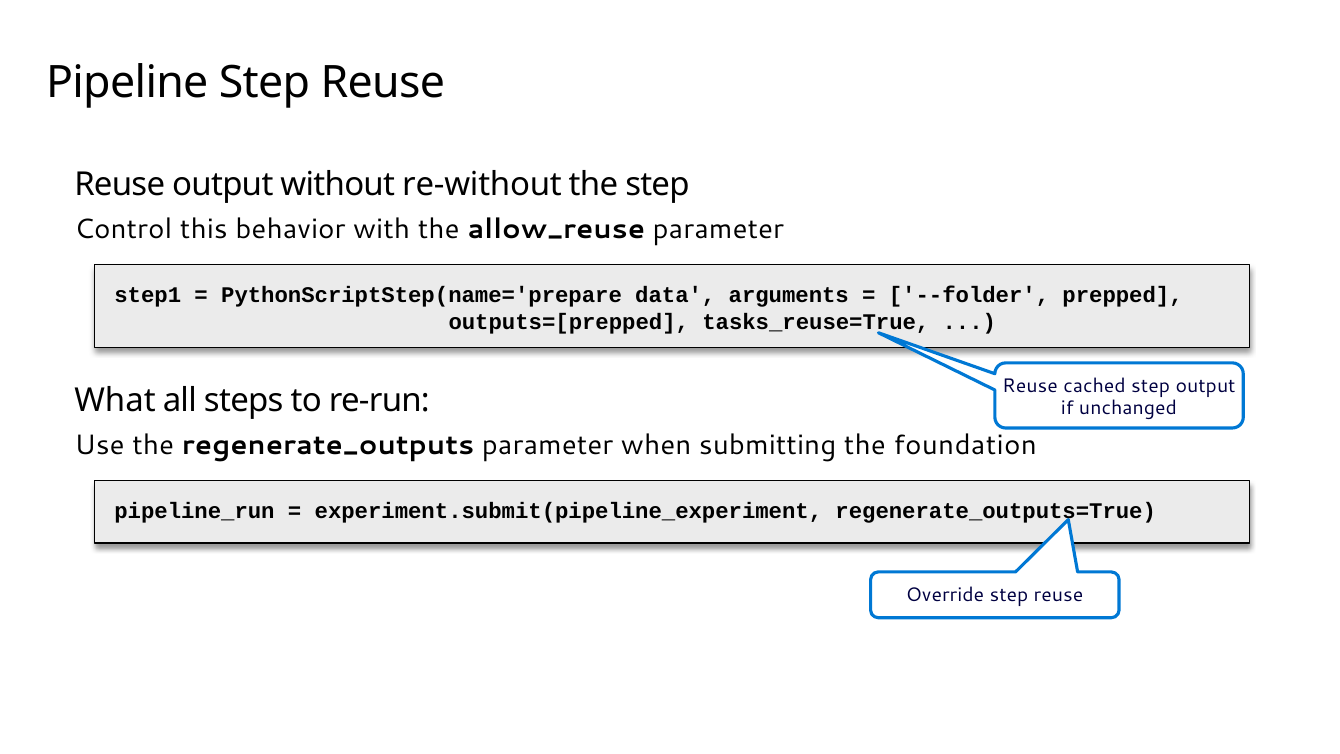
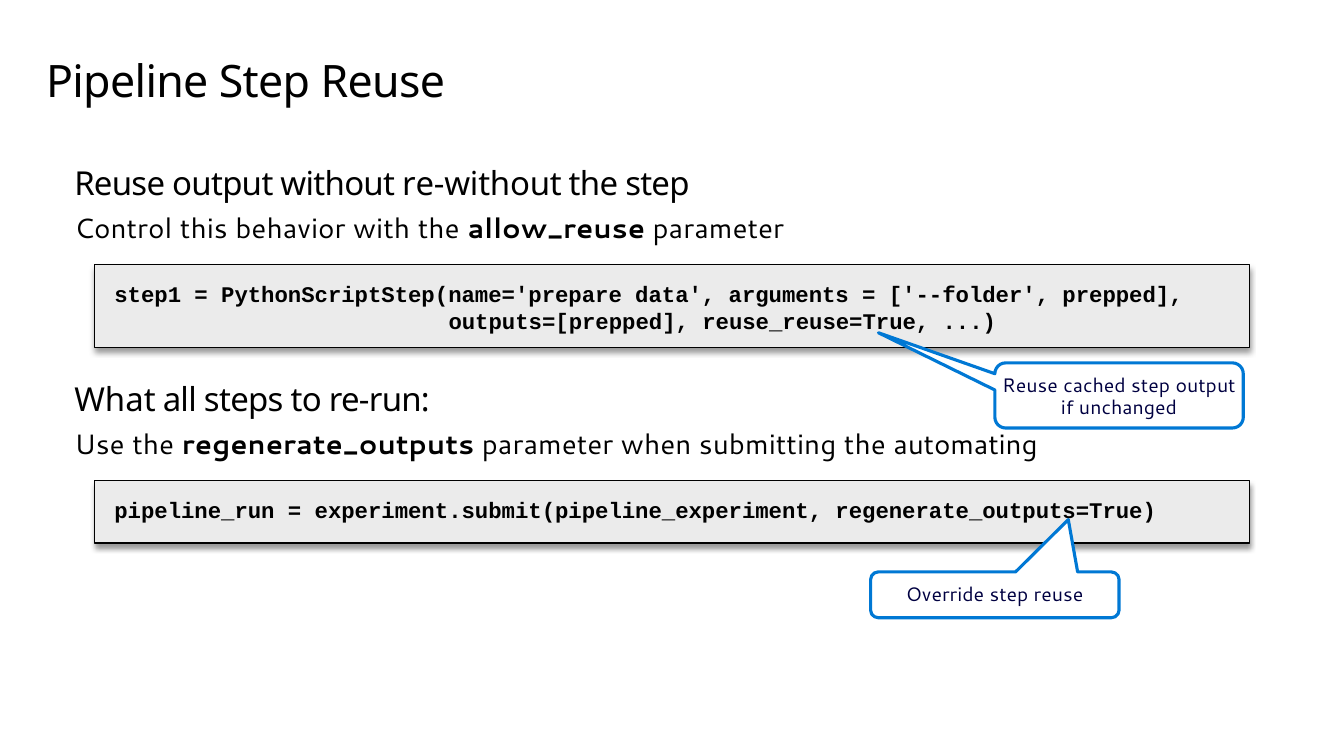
tasks_reuse=True: tasks_reuse=True -> reuse_reuse=True (816, 322)
foundation: foundation -> automating (965, 445)
